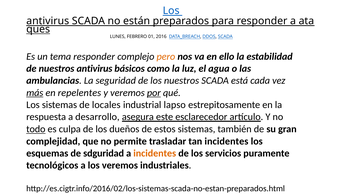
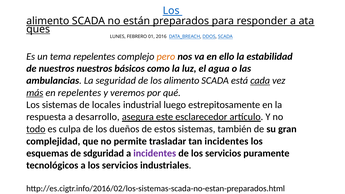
antivirus: antivirus -> alimento (48, 21)
tema responder: responder -> repelentes (94, 56)
nuestros antivirus: antivirus -> nuestros (94, 69)
de los nuestros: nuestros -> alimento (182, 81)
cada underline: none -> present (260, 81)
por underline: present -> none (154, 93)
lapso: lapso -> luego (175, 105)
incidentes colour: orange -> purple (155, 153)
a los veremos: veremos -> servicios (120, 165)
